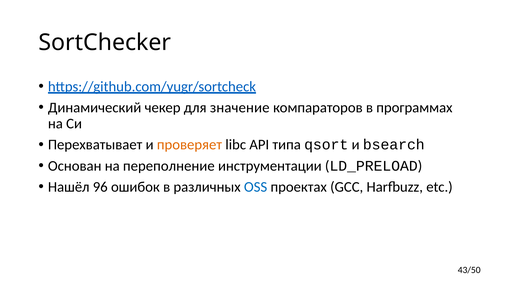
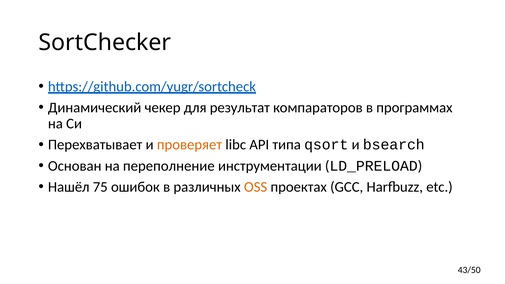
значение: значение -> результат (240, 108)
96: 96 -> 75 (100, 187)
OSS colour: blue -> orange (256, 187)
